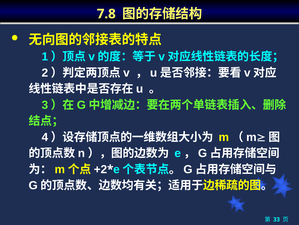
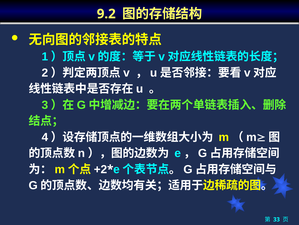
7.8: 7.8 -> 9.2 (106, 14)
